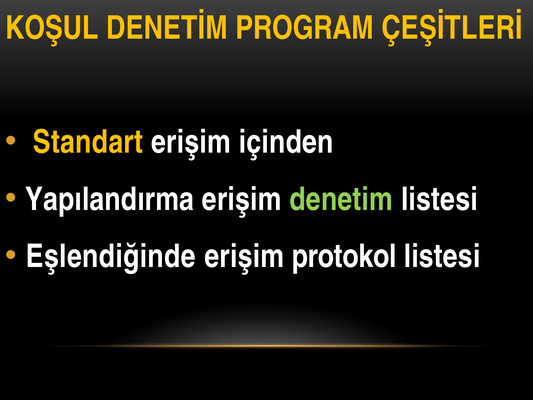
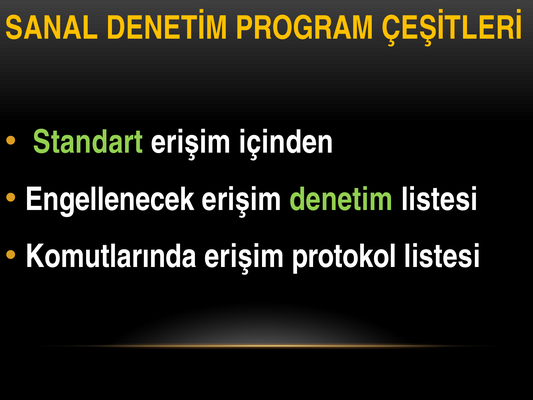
KOŞUL: KOŞUL -> SANAL (52, 28)
Standart colour: yellow -> light green (88, 142)
Yapılandırma: Yapılandırma -> Engellenecek (110, 199)
Eşlendiğinde: Eşlendiğinde -> Komutlarında (111, 256)
